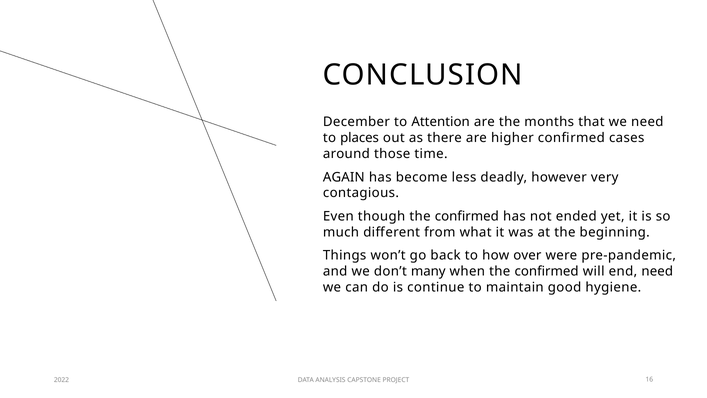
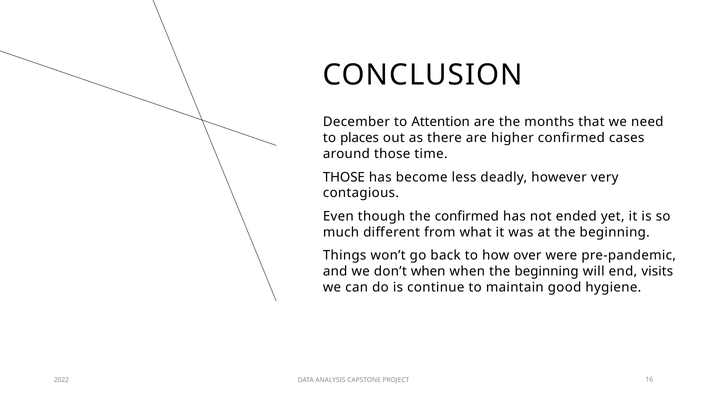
AGAIN: AGAIN -> THOSE (344, 177)
don’t many: many -> when (428, 271)
when the confirmed: confirmed -> beginning (547, 271)
end need: need -> visits (657, 271)
